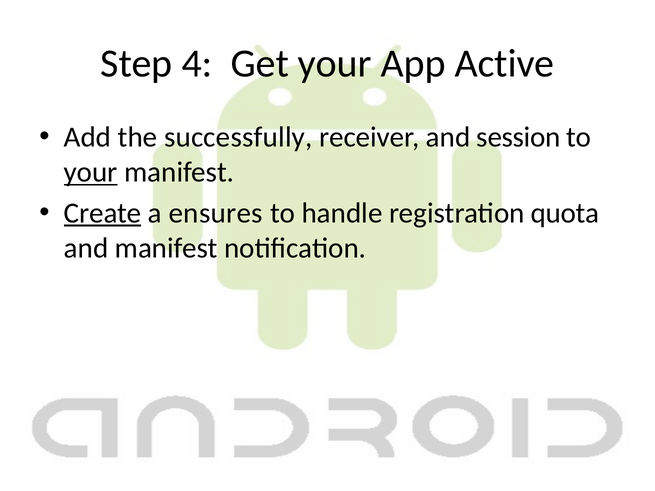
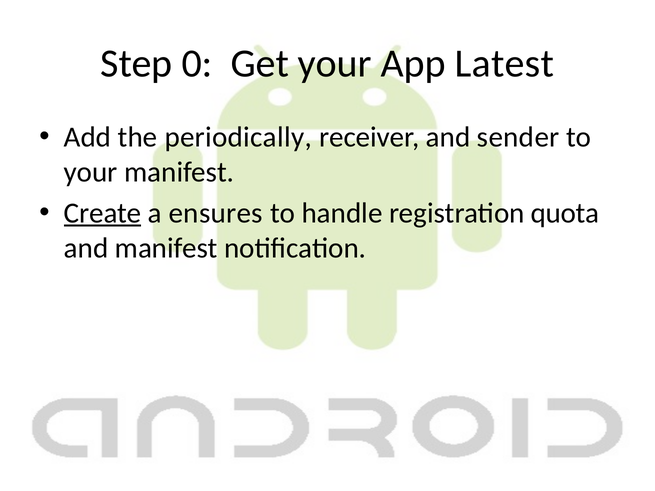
4: 4 -> 0 (197, 63)
Active: Active -> Latest (504, 63)
successfully: successfully -> periodically (238, 137)
session: session -> sender (518, 137)
your underline: present -> none (91, 172)
